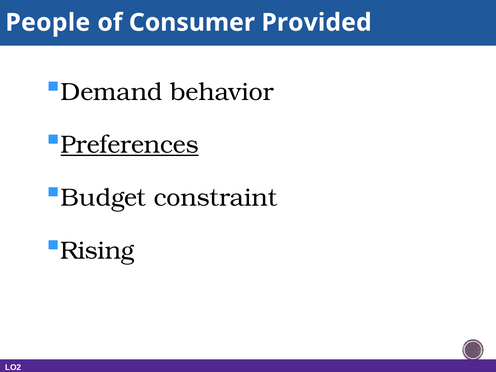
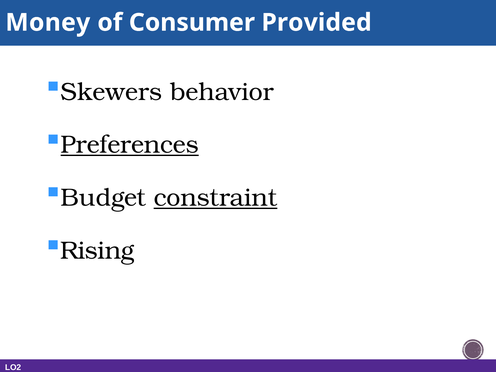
People: People -> Money (48, 23)
Demand: Demand -> Skewers (111, 92)
constraint underline: none -> present (216, 198)
